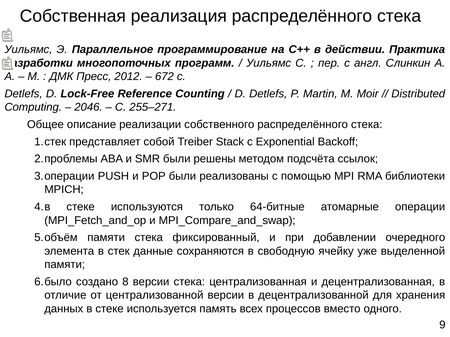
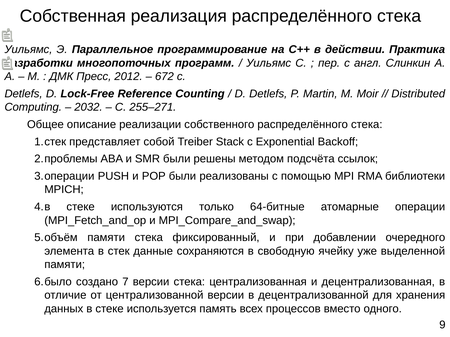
2046: 2046 -> 2032 (88, 107)
8: 8 -> 7 (125, 282)
